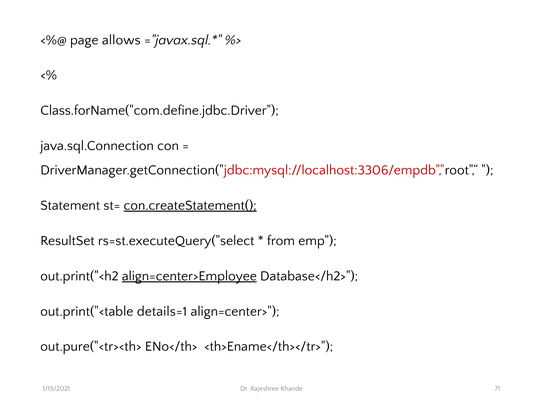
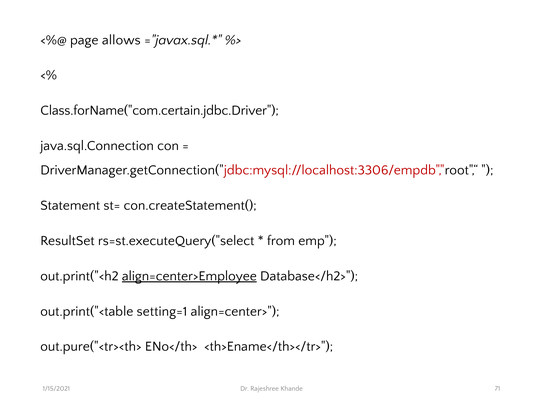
Class.forName("com.define.jdbc.Driver: Class.forName("com.define.jdbc.Driver -> Class.forName("com.certain.jdbc.Driver (160, 110)
con.createStatement( underline: present -> none (190, 206)
details=1: details=1 -> setting=1 (162, 311)
